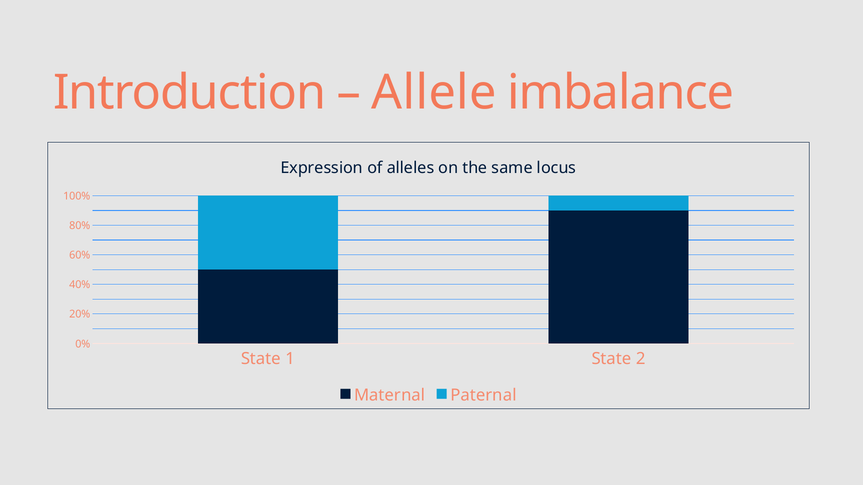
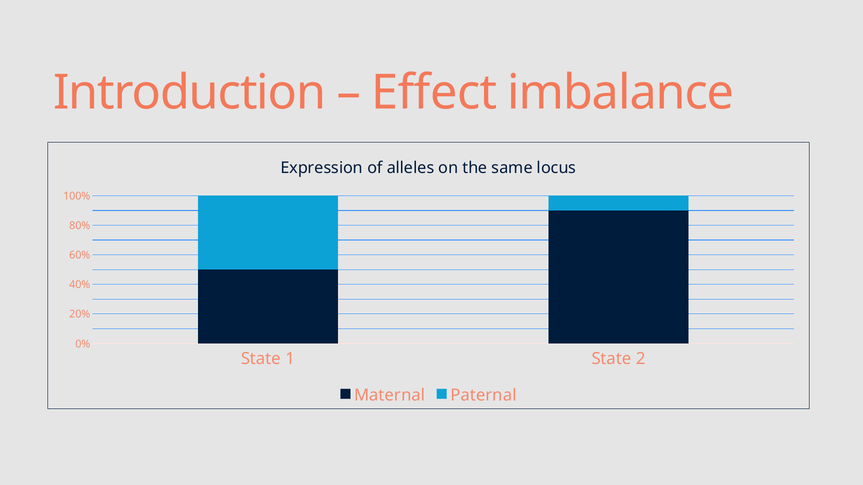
Allele: Allele -> Effect (434, 93)
